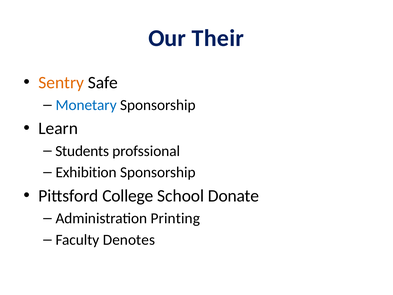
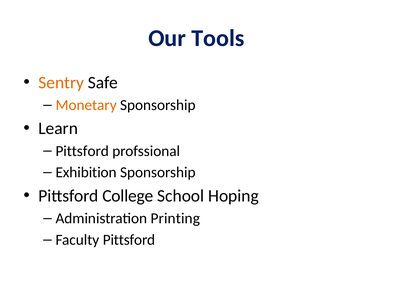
Their: Their -> Tools (218, 38)
Monetary colour: blue -> orange (86, 105)
Students: Students -> Pittsford (82, 151)
Donate: Donate -> Hoping (233, 196)
Faculty Denotes: Denotes -> Pittsford (129, 240)
